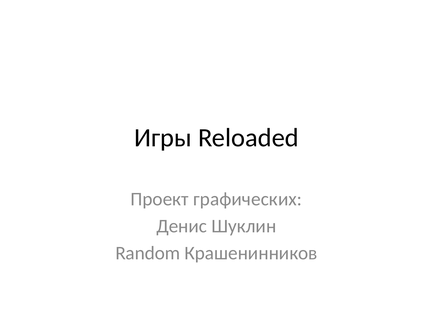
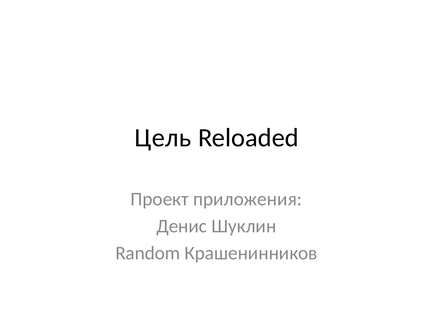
Игры: Игры -> Цель (163, 138)
графических: графических -> приложения (248, 199)
